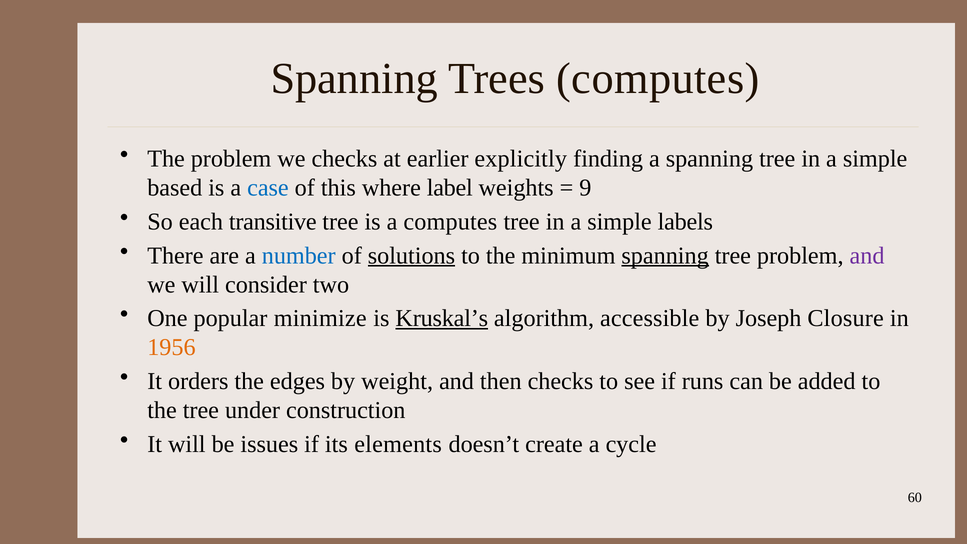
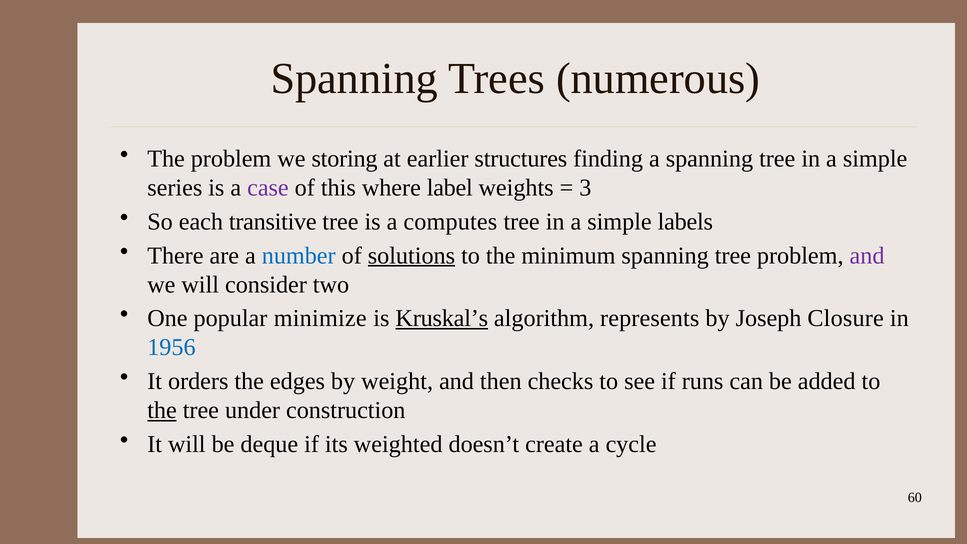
Trees computes: computes -> numerous (658, 79)
we checks: checks -> storing (345, 159)
explicitly: explicitly -> structures (521, 159)
based: based -> series (175, 188)
case colour: blue -> purple (268, 188)
9: 9 -> 3 (585, 188)
spanning underline: present -> none (665, 256)
accessible: accessible -> represents (650, 318)
1956 colour: orange -> blue (171, 347)
the underline: none -> present (162, 410)
issues: issues -> deque (269, 444)
elements: elements -> weighted (398, 444)
